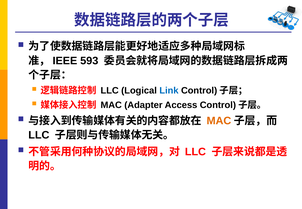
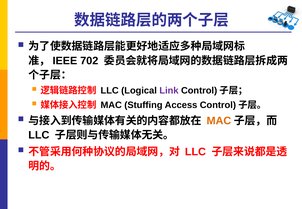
593: 593 -> 702 (89, 61)
Link colour: blue -> purple (169, 90)
Adapter: Adapter -> Stuffing (143, 105)
